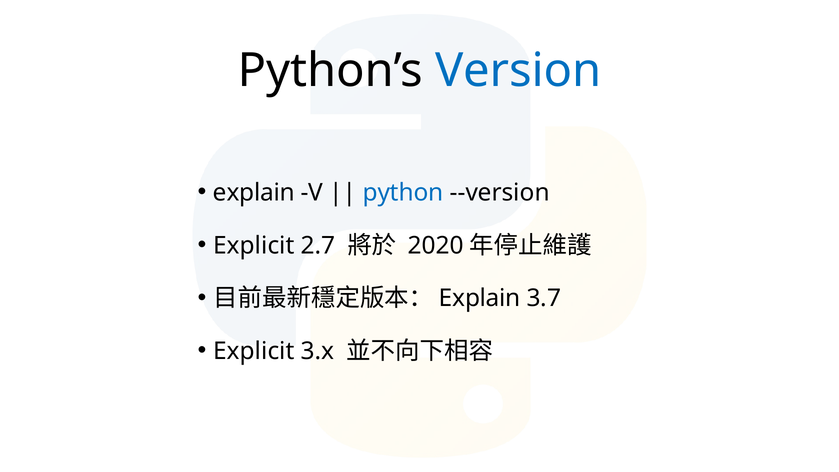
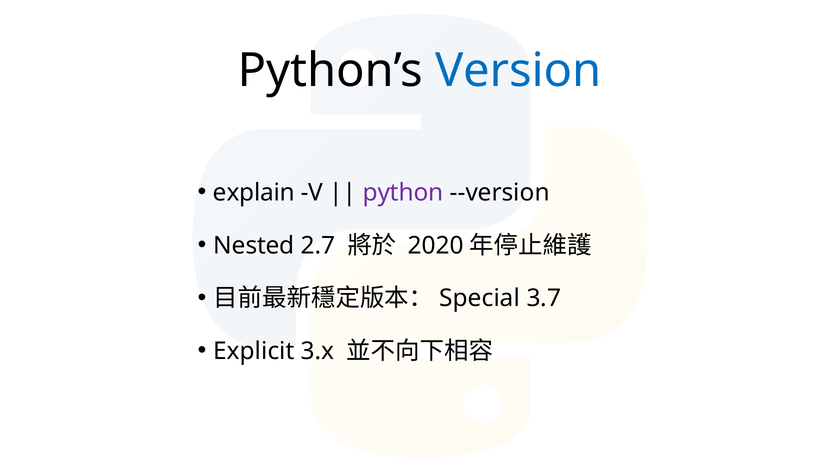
python colour: blue -> purple (403, 193)
Explicit: Explicit -> Nested (254, 245)
Explain: Explain -> Special (480, 298)
